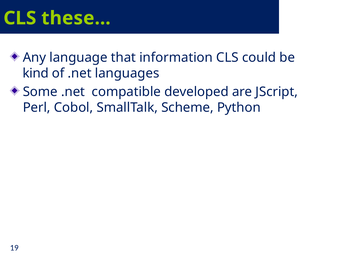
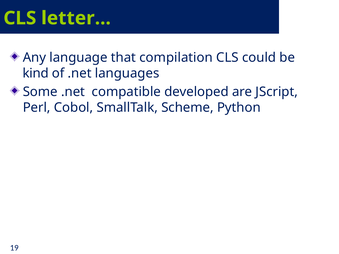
these…: these… -> letter… (76, 18)
information: information -> compilation (176, 58)
